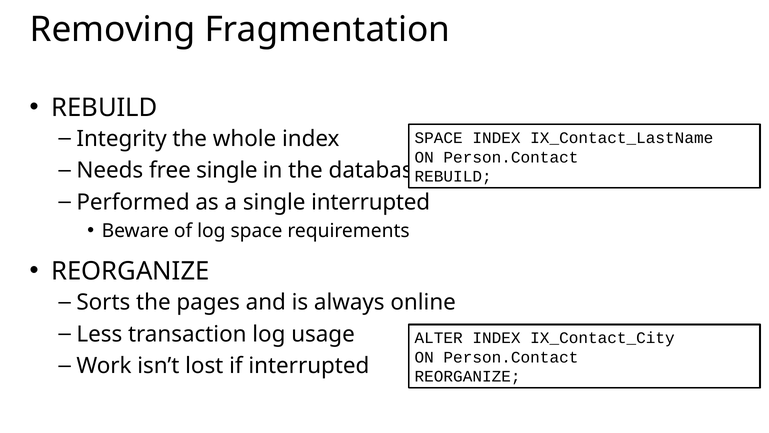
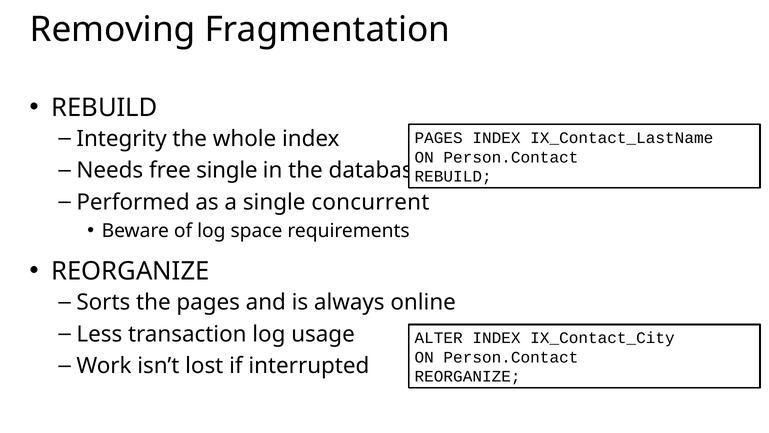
SPACE: SPACE -> PAGES (439, 138)
single interrupted: interrupted -> concurrent (370, 202)
